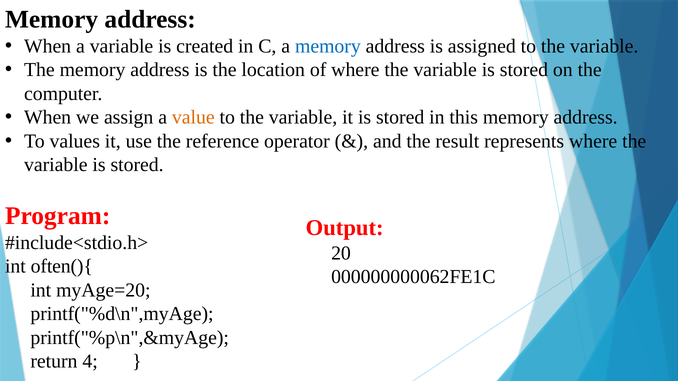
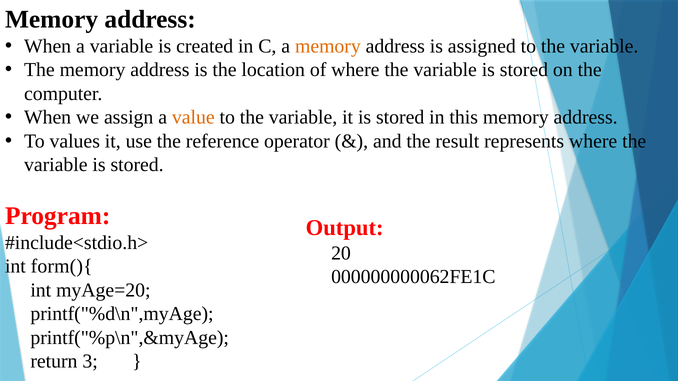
memory colour: blue -> orange (328, 46)
often(){: often(){ -> form(){ (62, 267)
4: 4 -> 3 (90, 362)
